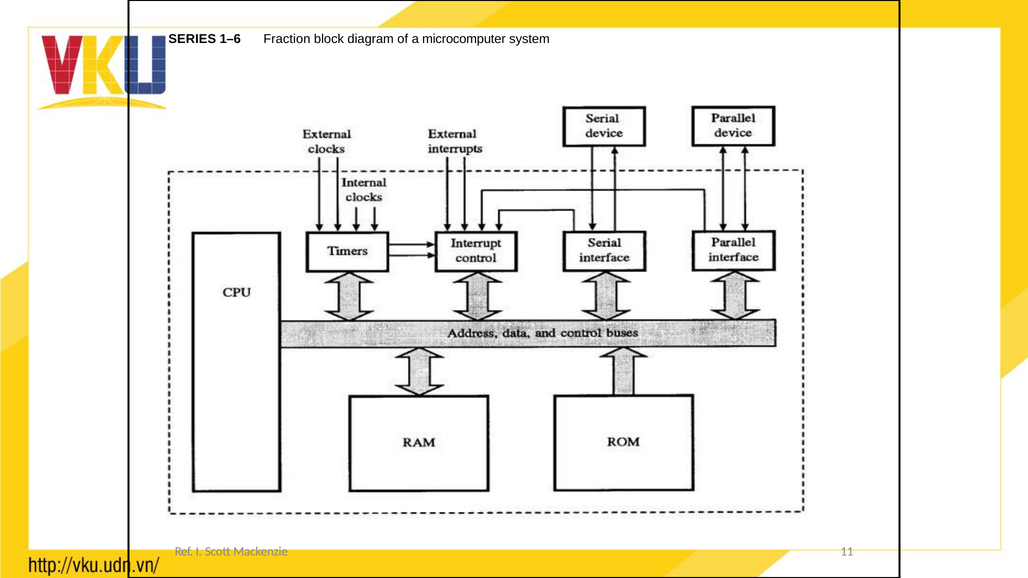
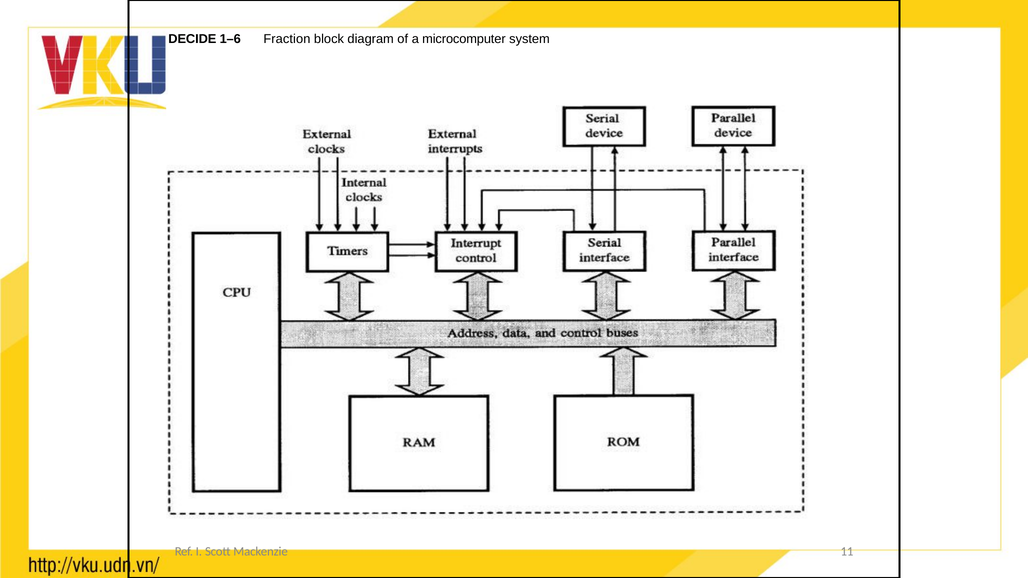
SERIES: SERIES -> DECIDE (192, 39)
